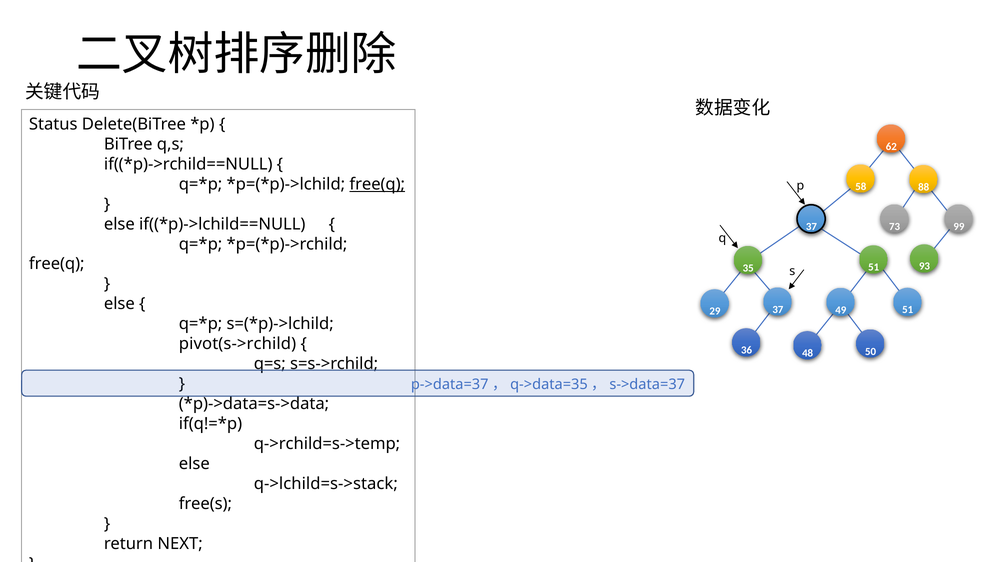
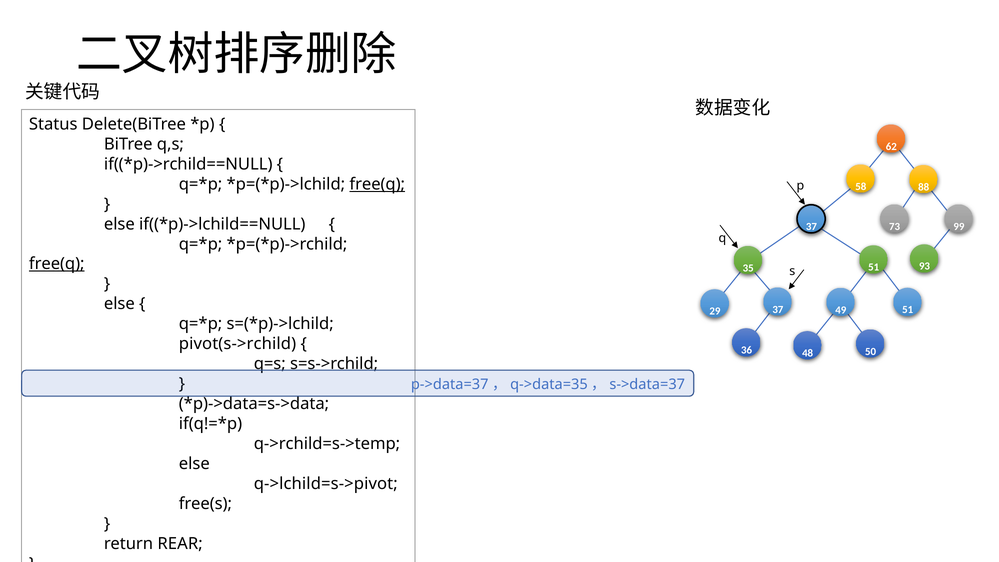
free(q underline: none -> present (57, 264)
q->lchild=s->stack: q->lchild=s->stack -> q->lchild=s->pivot (326, 484)
NEXT: NEXT -> REAR (180, 544)
